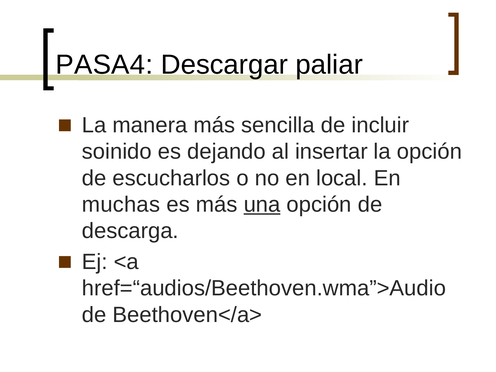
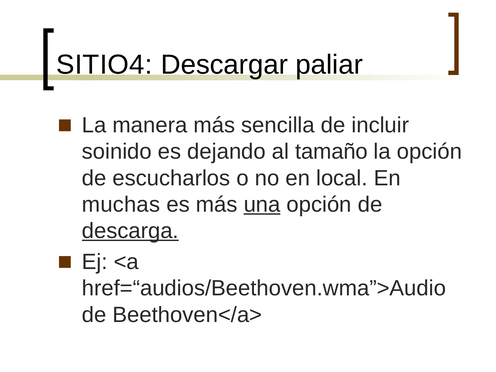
PASA4: PASA4 -> SITIO4 (104, 65)
insertar: insertar -> tamaño (331, 152)
descarga underline: none -> present (130, 231)
